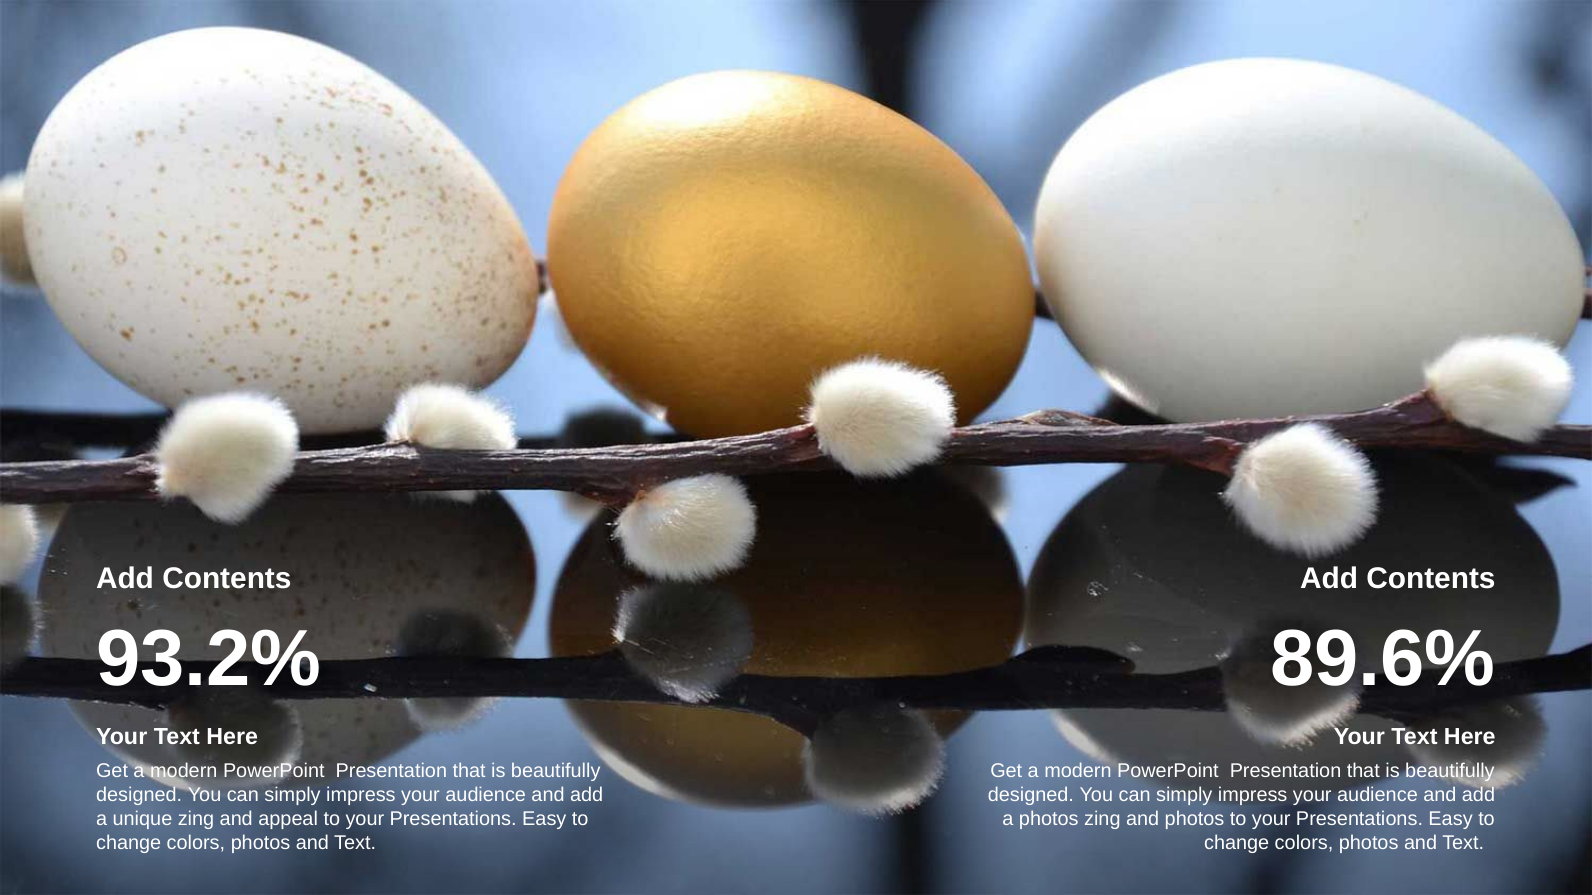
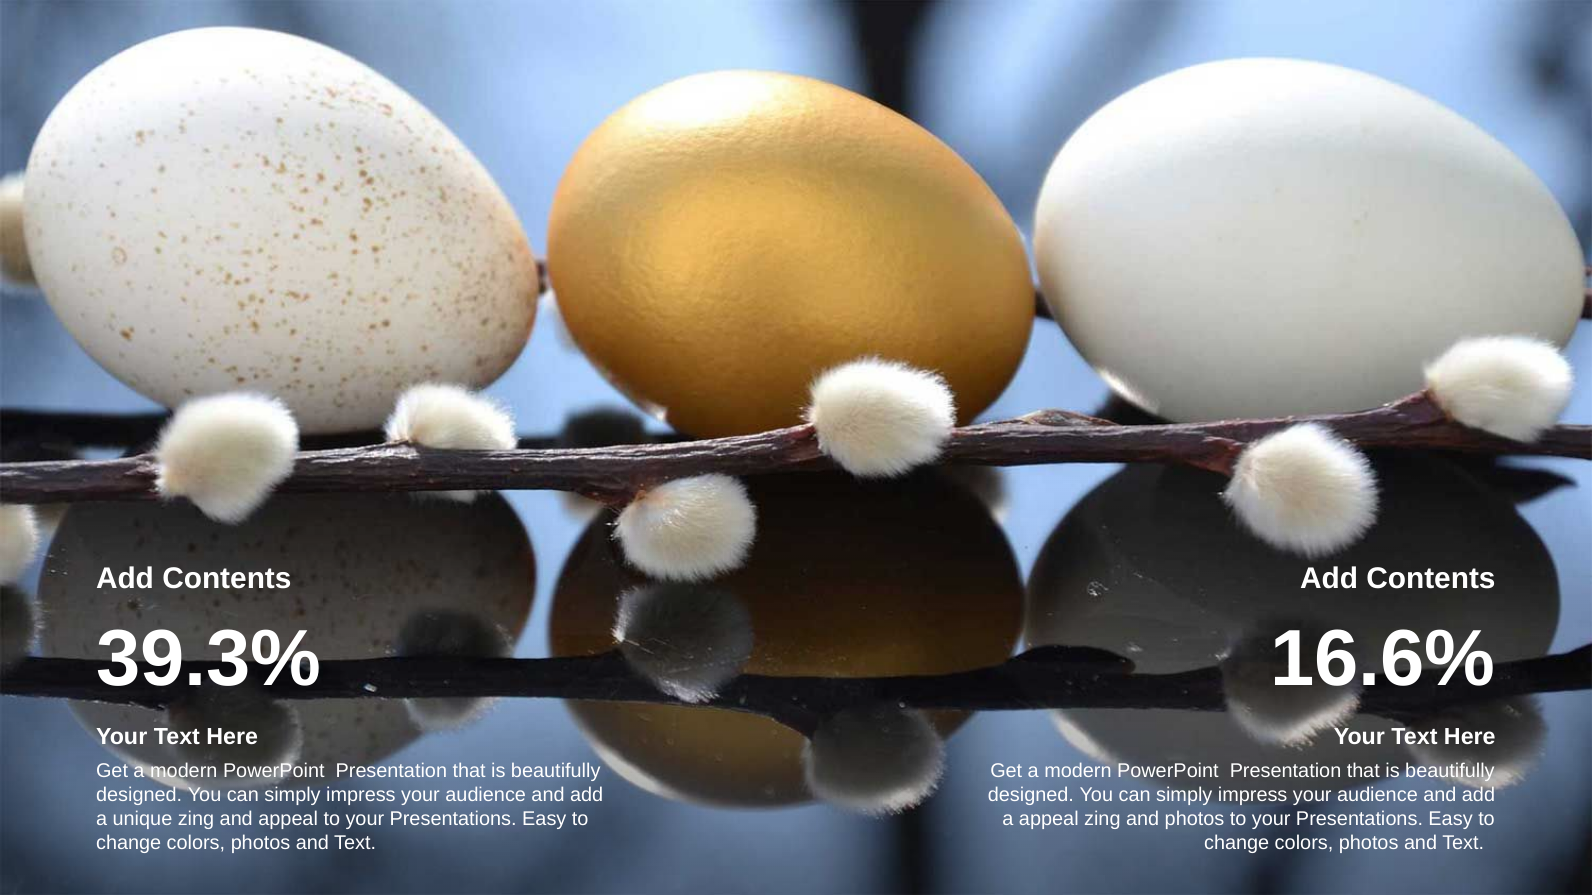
93.2%: 93.2% -> 39.3% (209, 660)
89.6%: 89.6% -> 16.6% (1383, 660)
a photos: photos -> appeal (1049, 819)
